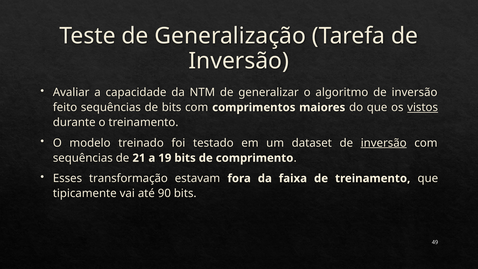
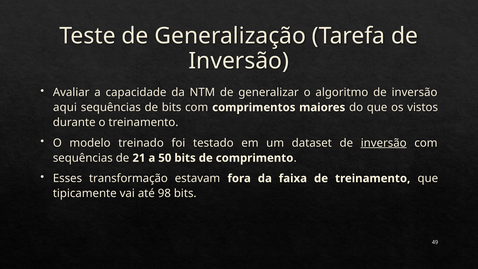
feito: feito -> aqui (65, 107)
vistos underline: present -> none (423, 107)
19: 19 -> 50 (165, 158)
90: 90 -> 98 (164, 193)
